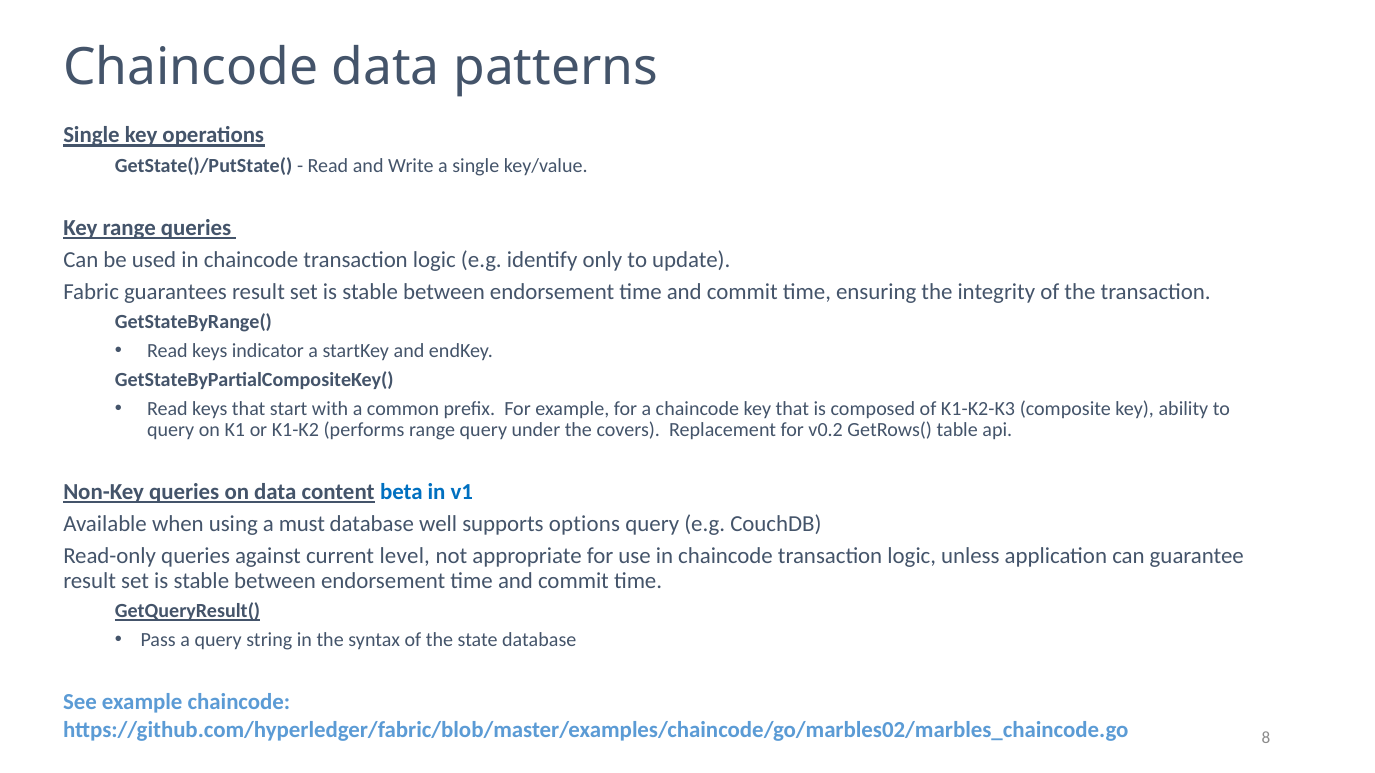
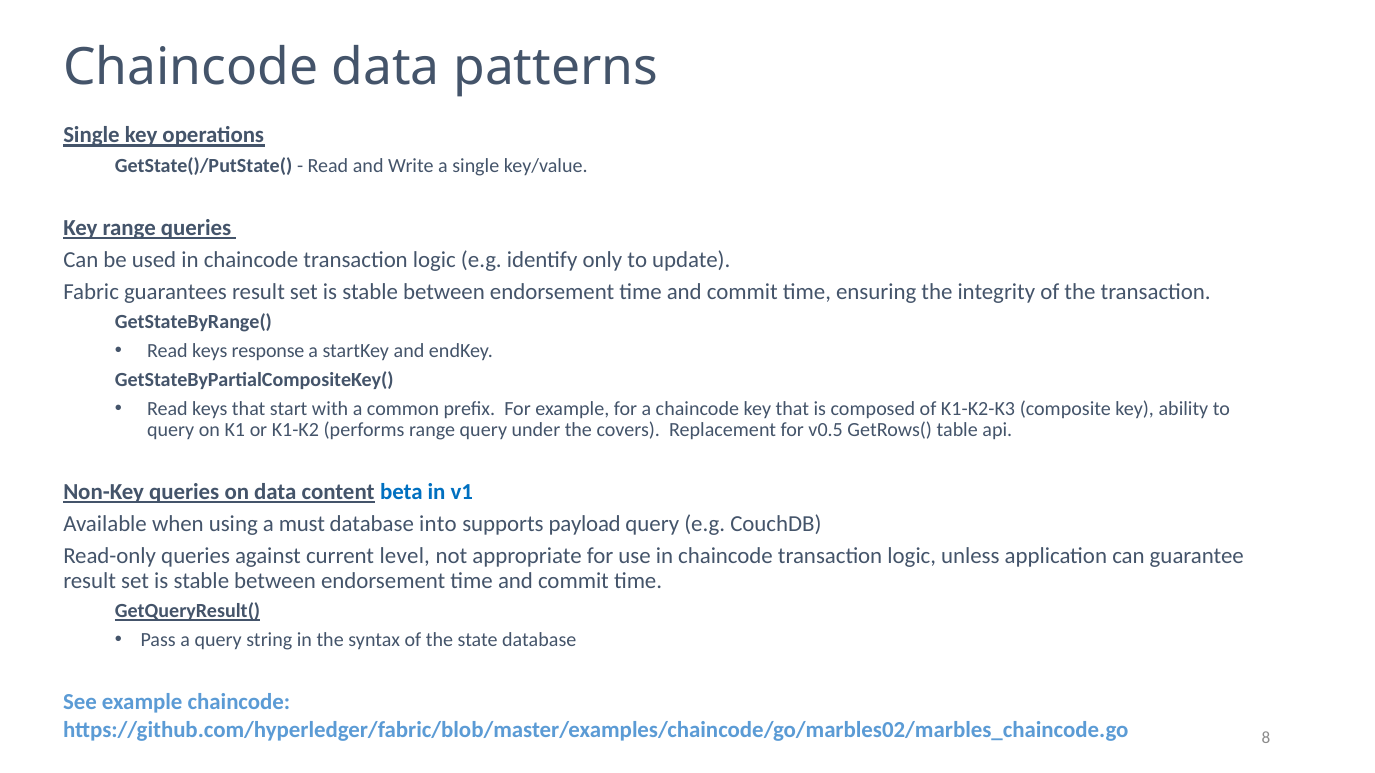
indicator: indicator -> response (268, 351)
v0.2: v0.2 -> v0.5 (826, 430)
well: well -> into (438, 524)
options: options -> payload (585, 524)
